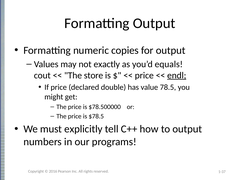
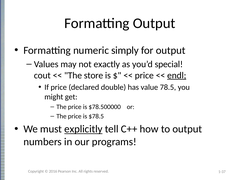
copies: copies -> simply (125, 50)
equals: equals -> special (169, 64)
explicitly underline: none -> present (83, 129)
